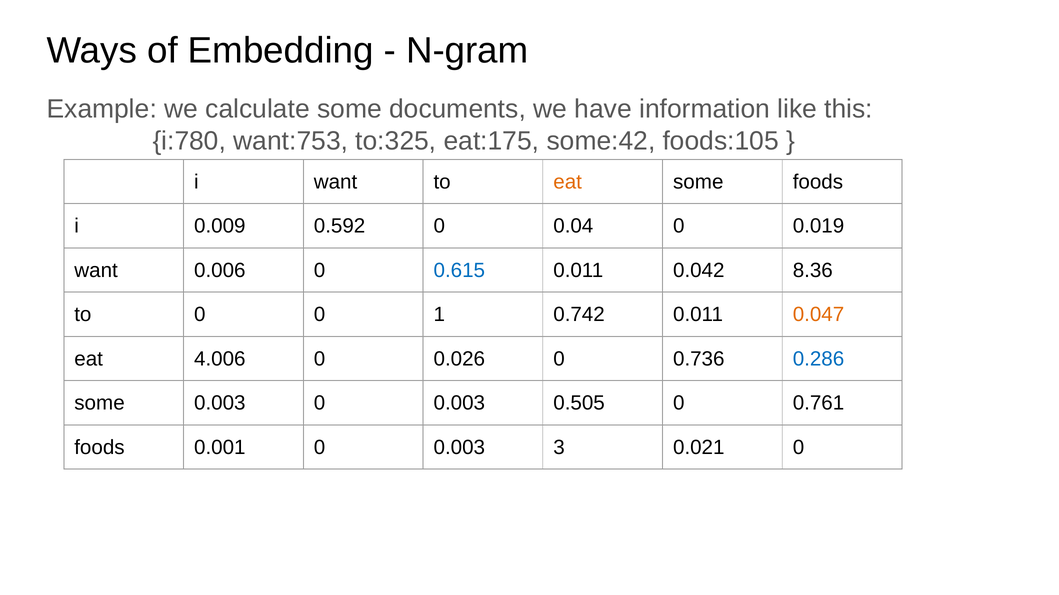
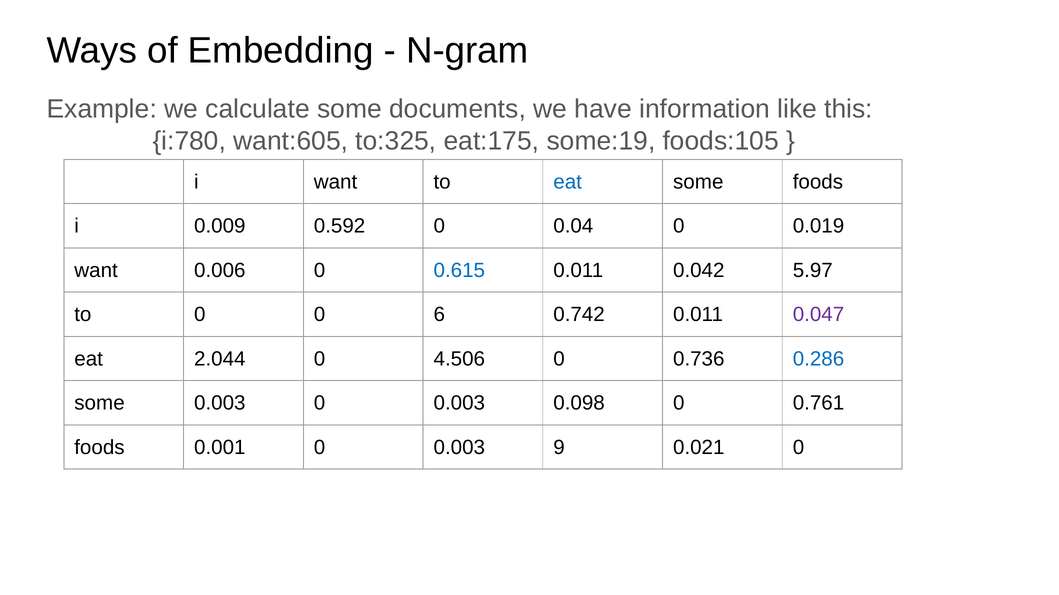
want:753: want:753 -> want:605 (291, 141)
some:42: some:42 -> some:19 (601, 141)
eat colour: orange -> blue (568, 182)
8.36: 8.36 -> 5.97 (813, 271)
1: 1 -> 6 (439, 315)
0.047 colour: orange -> purple (819, 315)
4.006: 4.006 -> 2.044 (220, 359)
0.026: 0.026 -> 4.506 (459, 359)
0.505: 0.505 -> 0.098 (579, 404)
3: 3 -> 9 (559, 448)
